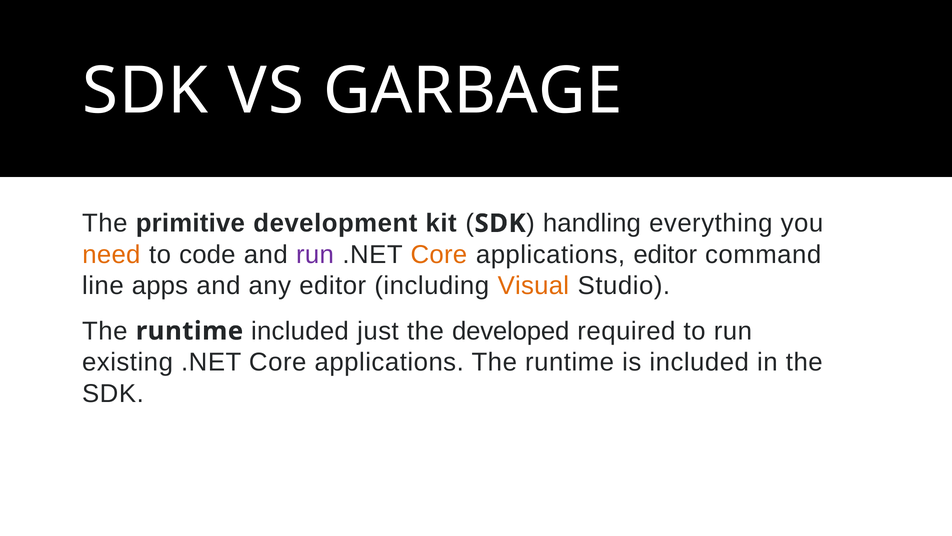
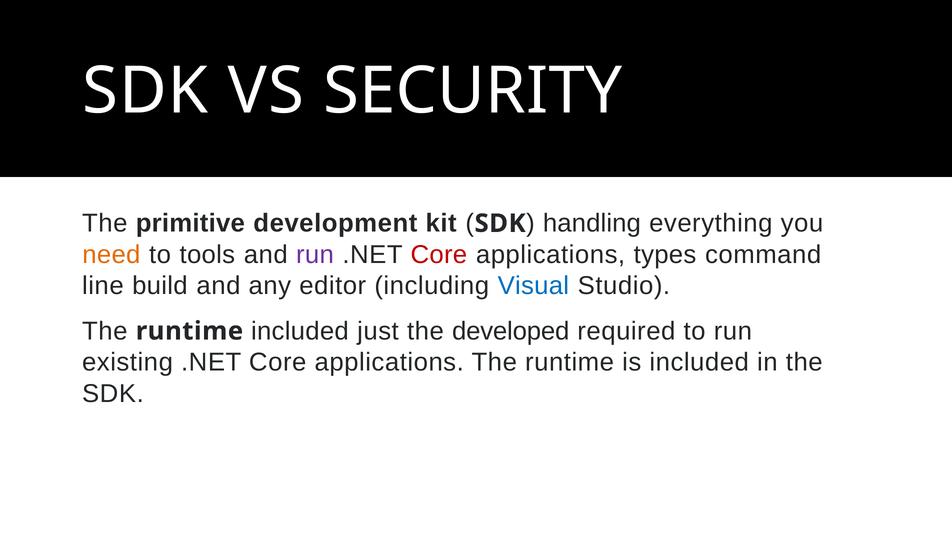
GARBAGE: GARBAGE -> SECURITY (473, 91)
code: code -> tools (207, 254)
Core colour: orange -> red (439, 254)
applications editor: editor -> types (665, 254)
apps: apps -> build (160, 286)
Visual colour: orange -> blue (533, 286)
